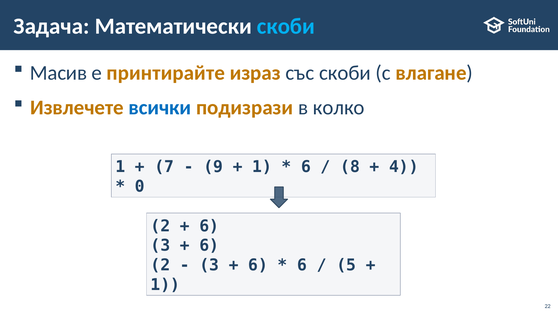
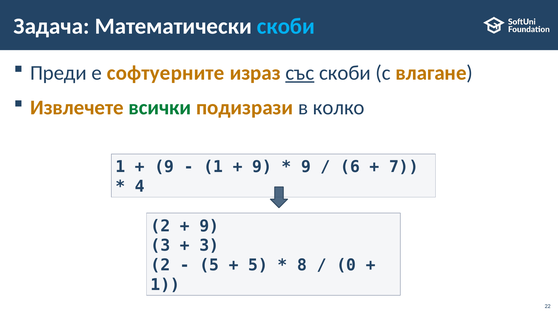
Масив: Масив -> Преди (58, 73)
принтирайте: принтирайте -> софтуерните (166, 73)
със underline: none -> present (300, 73)
всички colour: blue -> green (160, 108)
7: 7 -> 9 (164, 167)
9: 9 -> 1 (213, 167)
1: 1 -> 9 (262, 167)
6: 6 -> 9 (306, 167)
8: 8 -> 6 (350, 167)
4: 4 -> 7 (404, 167)
0: 0 -> 4 (140, 186)
6: 6 -> 9 (209, 226)
6: 6 -> 3 (209, 245)
3: 3 -> 5 (209, 265)
6: 6 -> 5 (258, 265)
6: 6 -> 8 (302, 265)
5: 5 -> 0 (346, 265)
